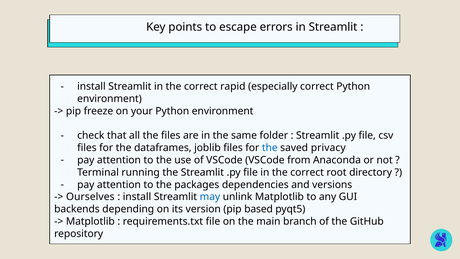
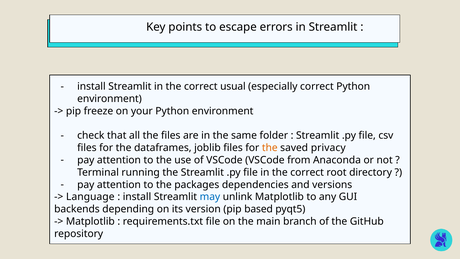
rapid: rapid -> usual (233, 86)
the colour: blue -> orange (270, 148)
Ourselves: Ourselves -> Language (90, 197)
